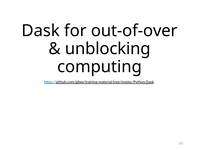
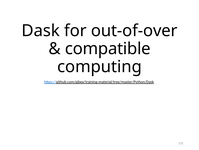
unblocking: unblocking -> compatible (108, 48)
